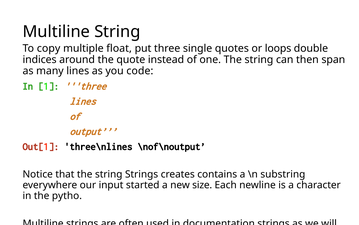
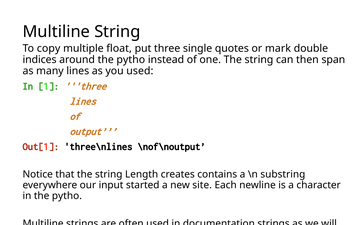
loops: loops -> mark (278, 48)
around the quote: quote -> pytho (131, 59)
you code: code -> used (140, 71)
string Strings: Strings -> Length (142, 174)
size: size -> site (202, 185)
